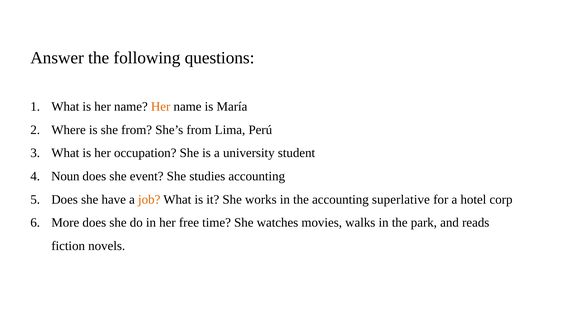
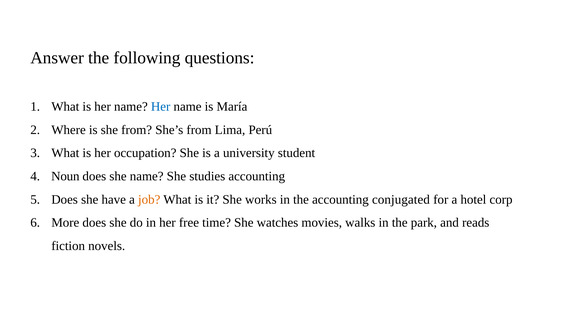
Her colour: orange -> blue (161, 107)
she event: event -> name (147, 177)
superlative: superlative -> conjugated (401, 200)
